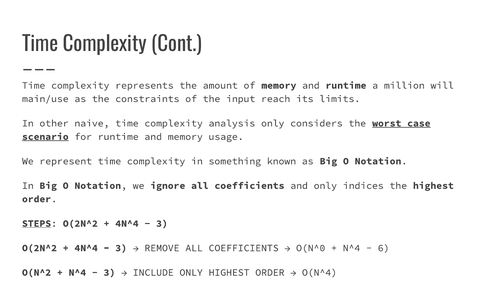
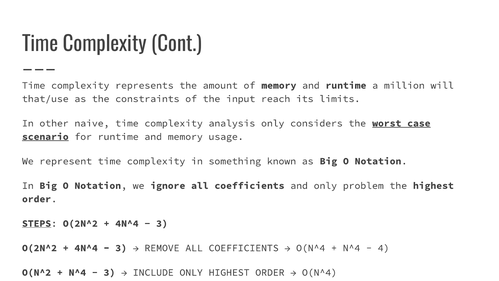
main/use: main/use -> that/use (45, 99)
indices: indices -> problem (363, 185)
O(N^0: O(N^0 -> O(N^4 (311, 248)
6: 6 -> 4 (384, 248)
